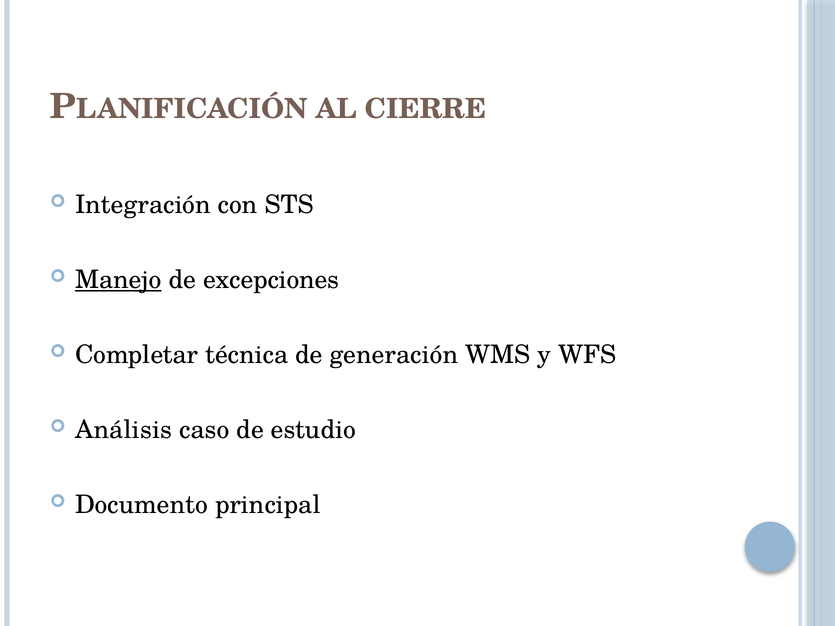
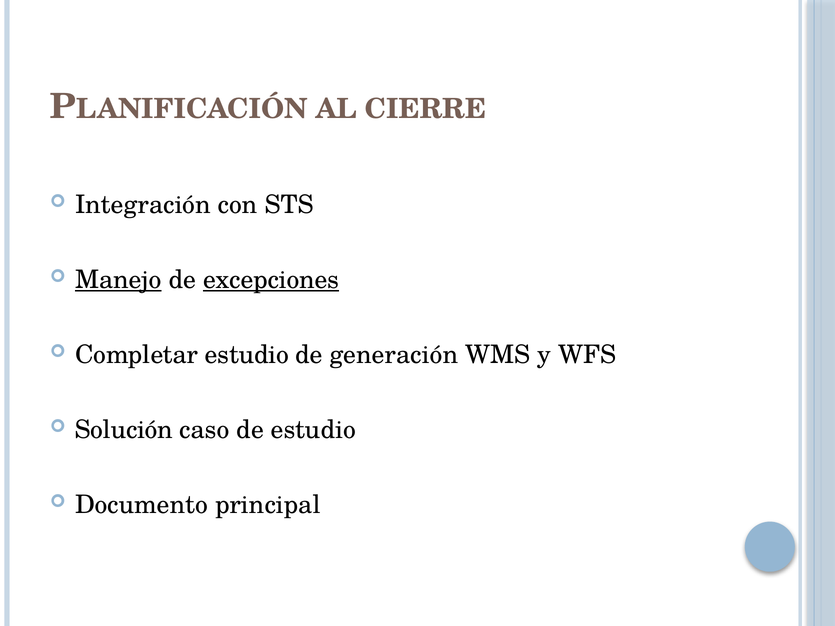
excepciones underline: none -> present (271, 280)
Completar técnica: técnica -> estudio (247, 355)
Análisis: Análisis -> Solución (124, 430)
